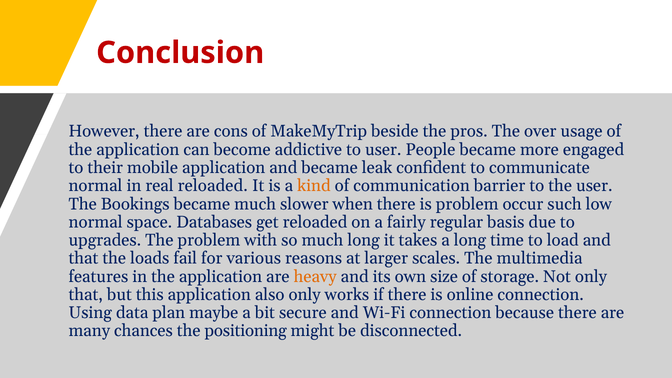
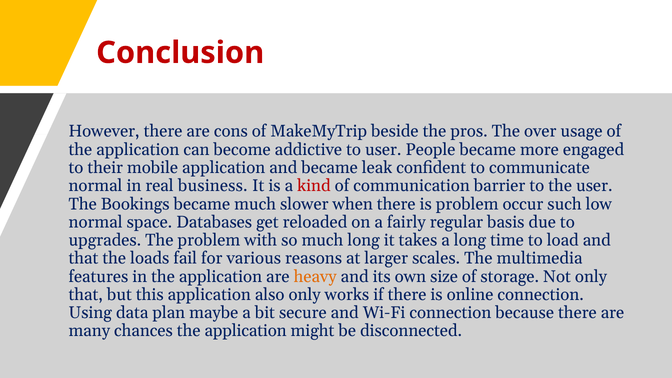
real reloaded: reloaded -> business (213, 186)
kind colour: orange -> red (314, 186)
chances the positioning: positioning -> application (246, 331)
